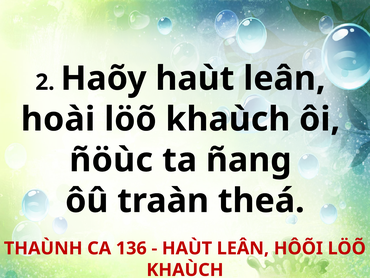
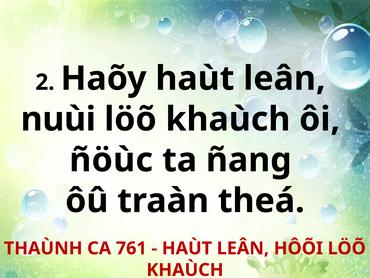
hoài: hoài -> nuùi (58, 119)
136: 136 -> 761 (131, 248)
